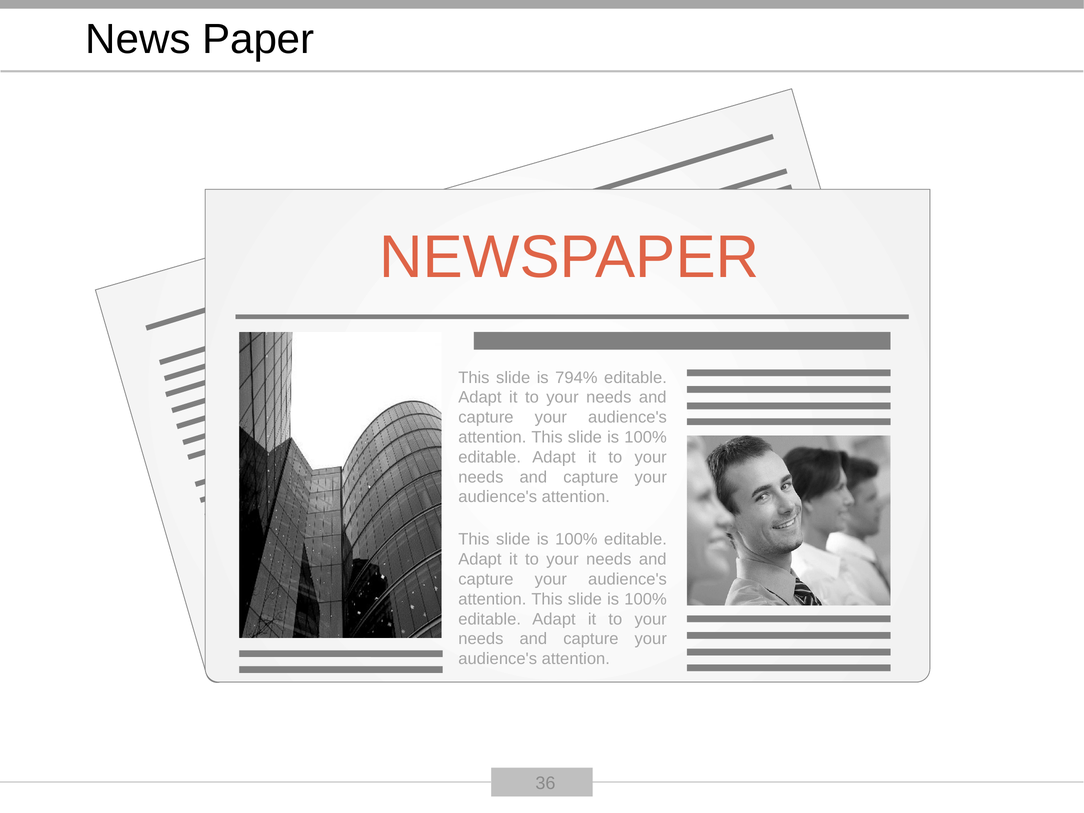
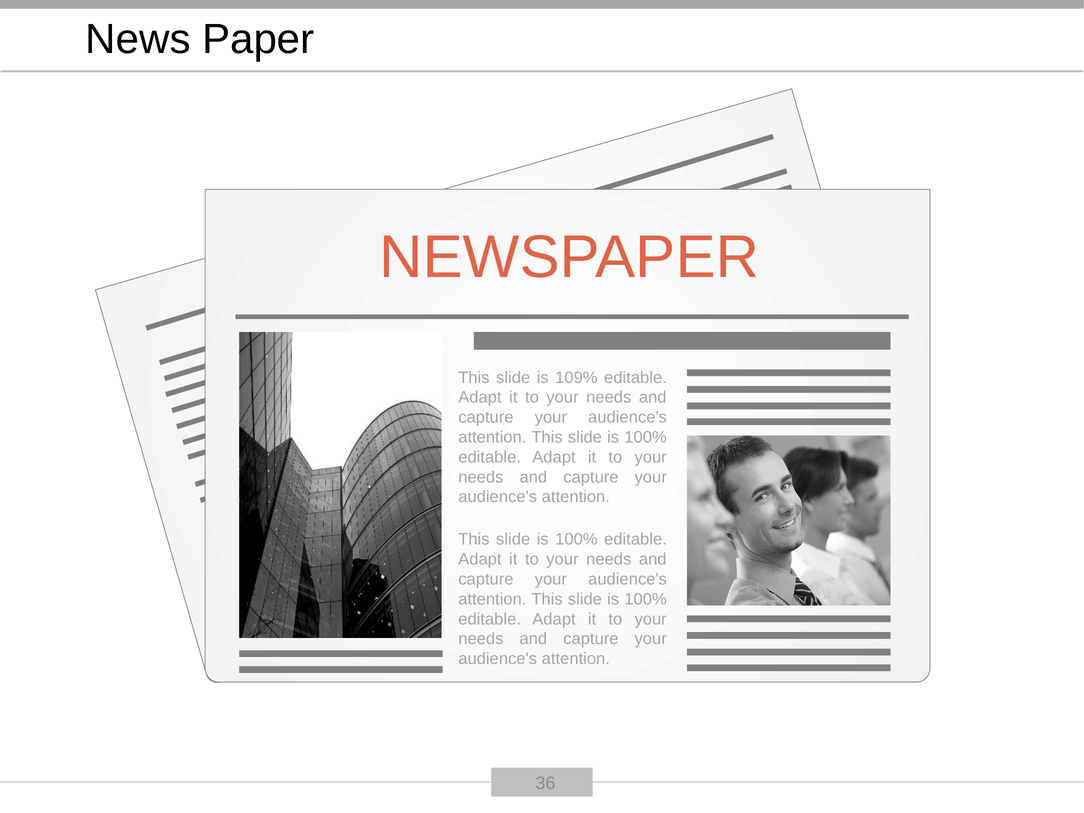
794%: 794% -> 109% (576, 378)
